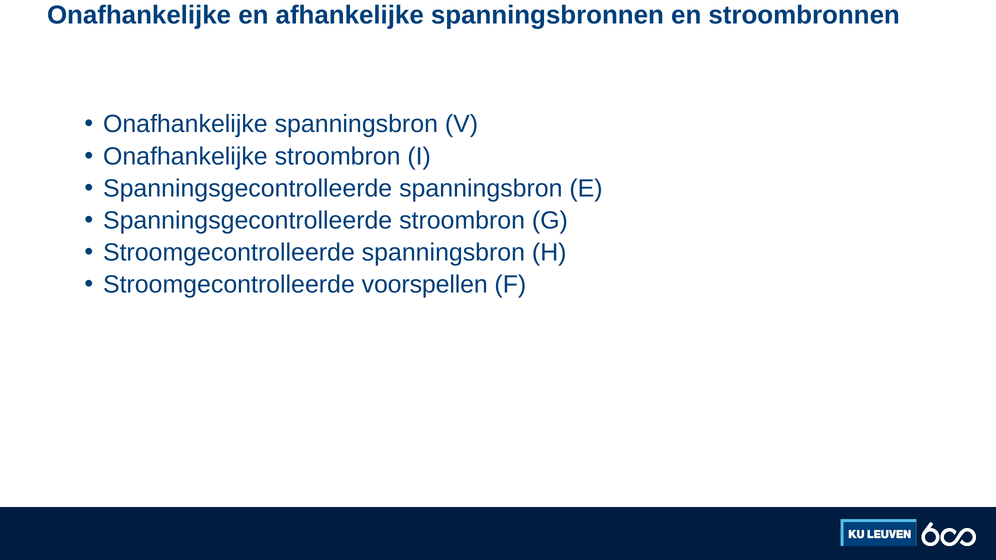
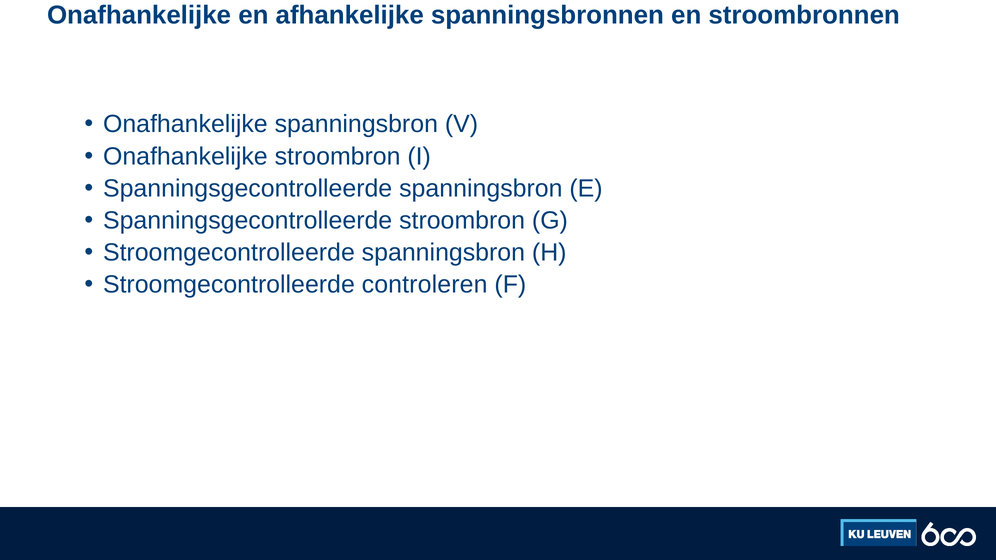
voorspellen: voorspellen -> controleren (425, 285)
